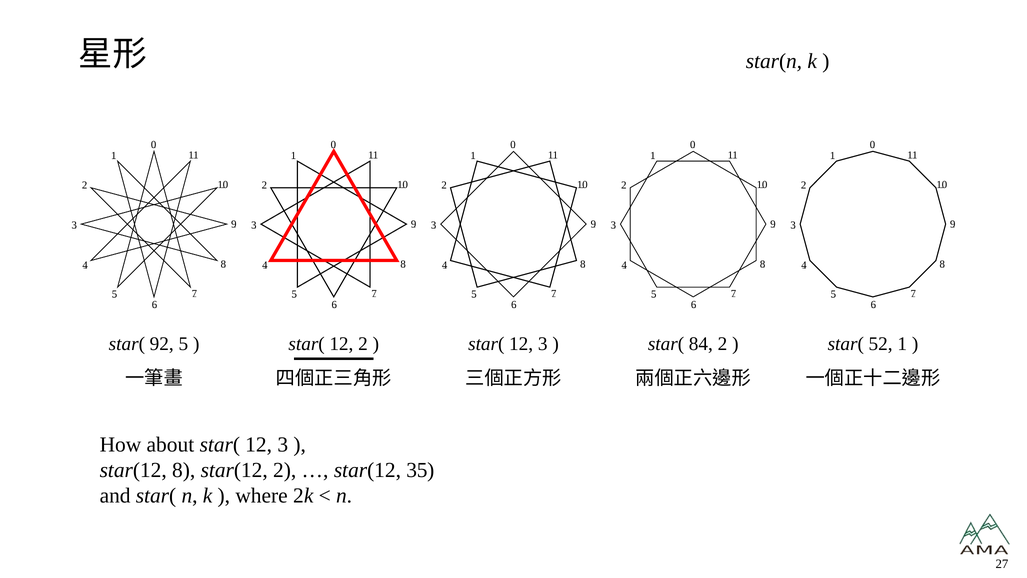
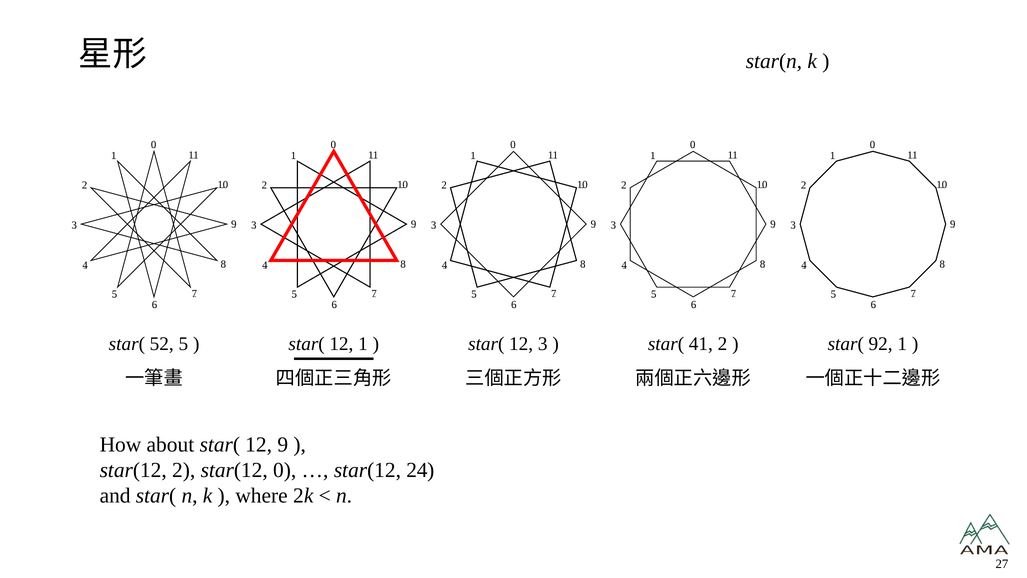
92: 92 -> 52 (162, 344)
12 2: 2 -> 1 (363, 344)
84: 84 -> 41 (701, 344)
52: 52 -> 92 (881, 344)
about star( 12 3: 3 -> 9 (283, 444)
star(12 8: 8 -> 2 (184, 470)
star(12 2: 2 -> 0 (285, 470)
35: 35 -> 24 (420, 470)
